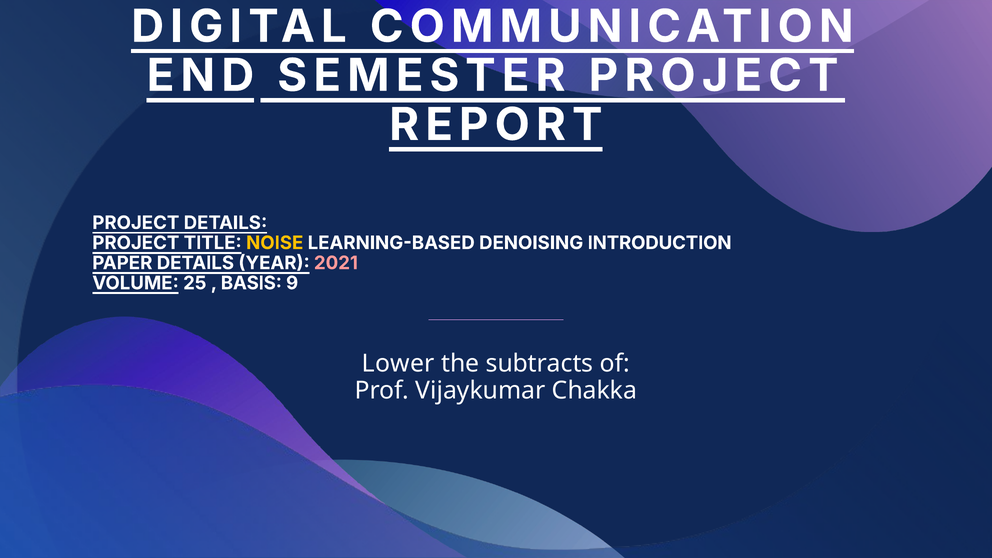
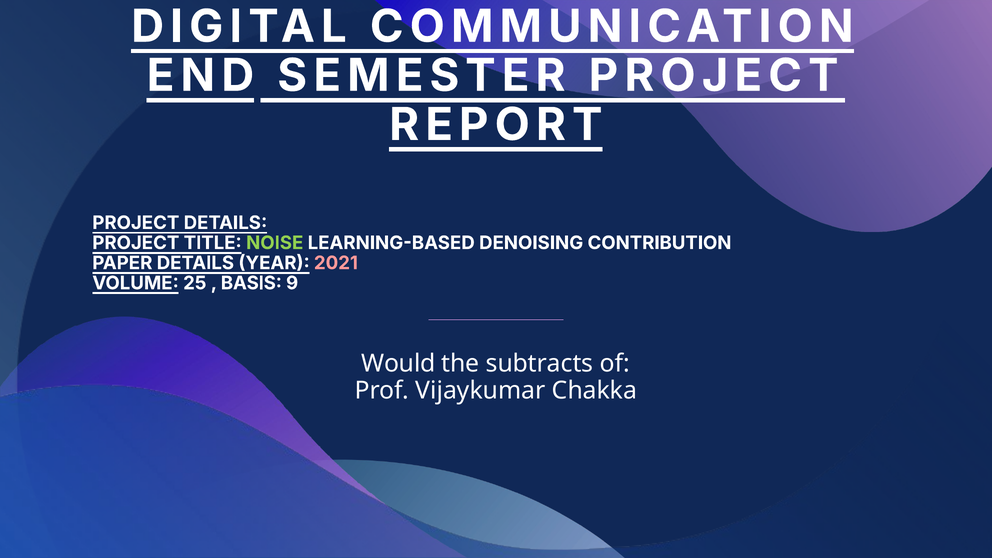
NOISE colour: yellow -> light green (275, 243)
INTRODUCTION: INTRODUCTION -> CONTRIBUTION (660, 243)
Lower: Lower -> Would (398, 364)
